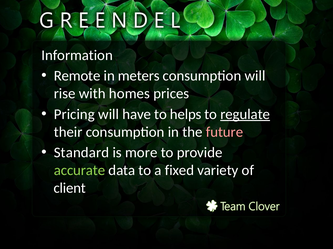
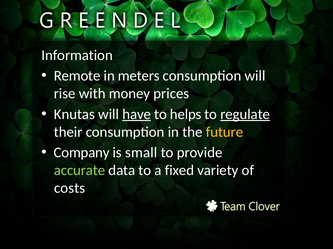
homes: homes -> money (130, 94)
Pricing: Pricing -> Knutas (74, 115)
have underline: none -> present (137, 115)
future colour: pink -> yellow (225, 132)
Standard: Standard -> Company (82, 153)
more: more -> small (141, 153)
client: client -> costs (70, 189)
